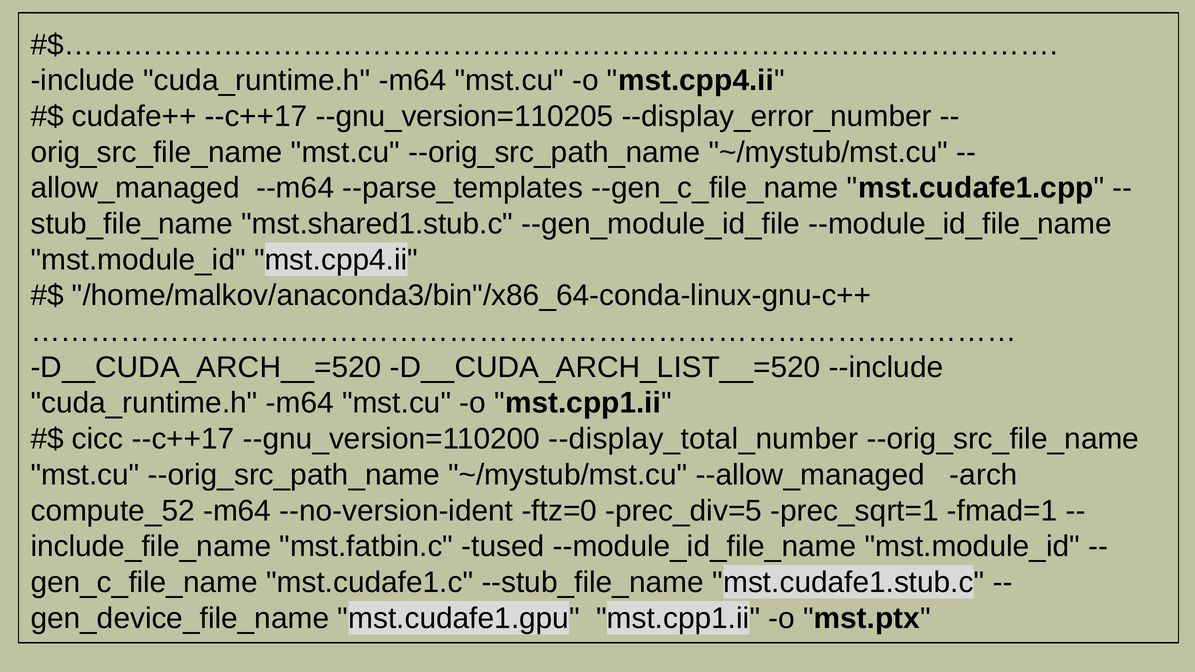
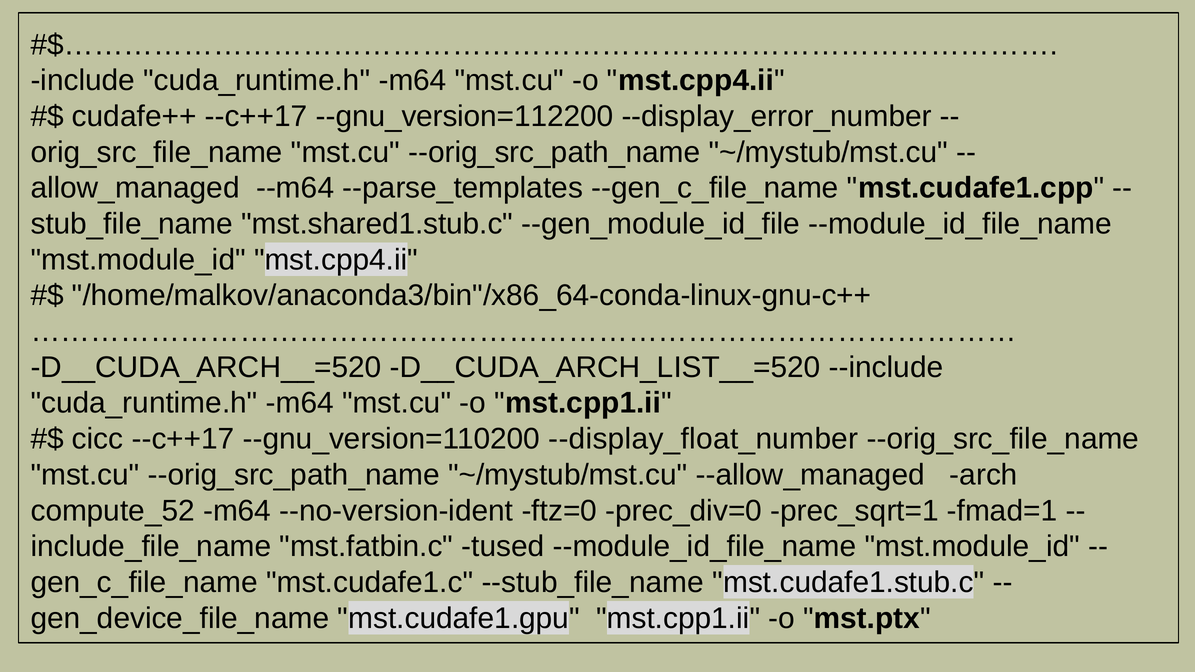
--gnu_version=110205: --gnu_version=110205 -> --gnu_version=112200 (465, 116)
--display_total_number: --display_total_number -> --display_float_number (703, 439)
prec_div=5: prec_div=5 -> prec_div=0 (684, 511)
